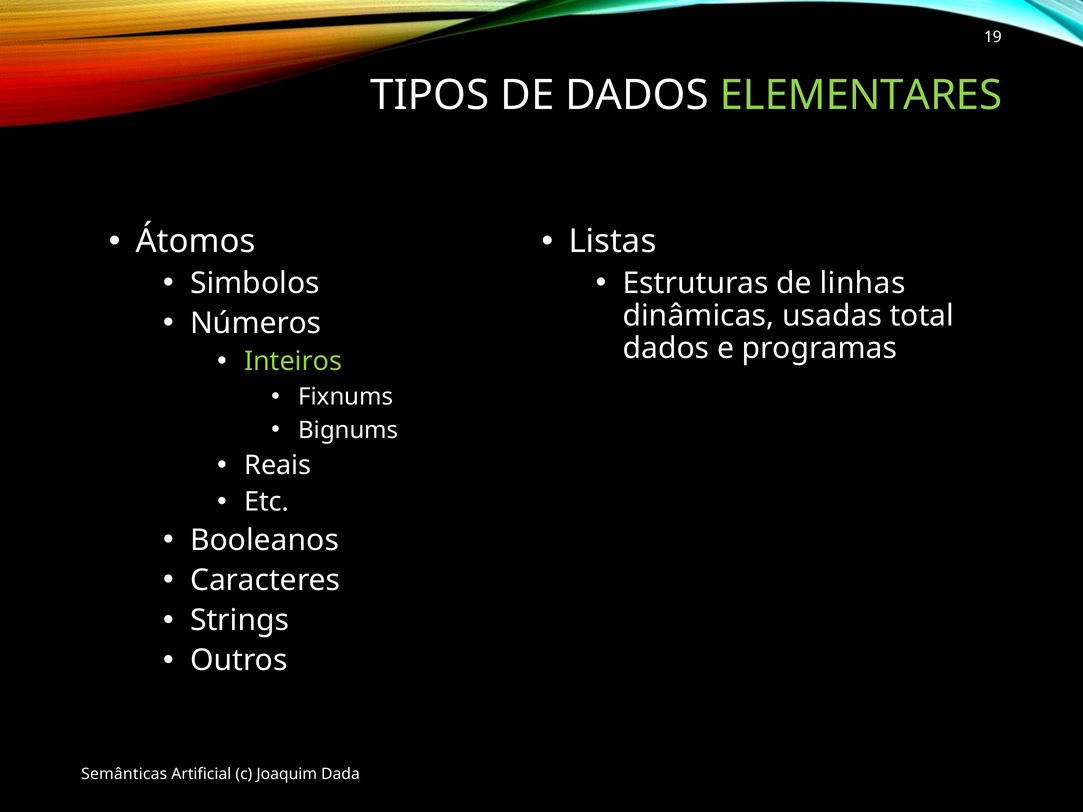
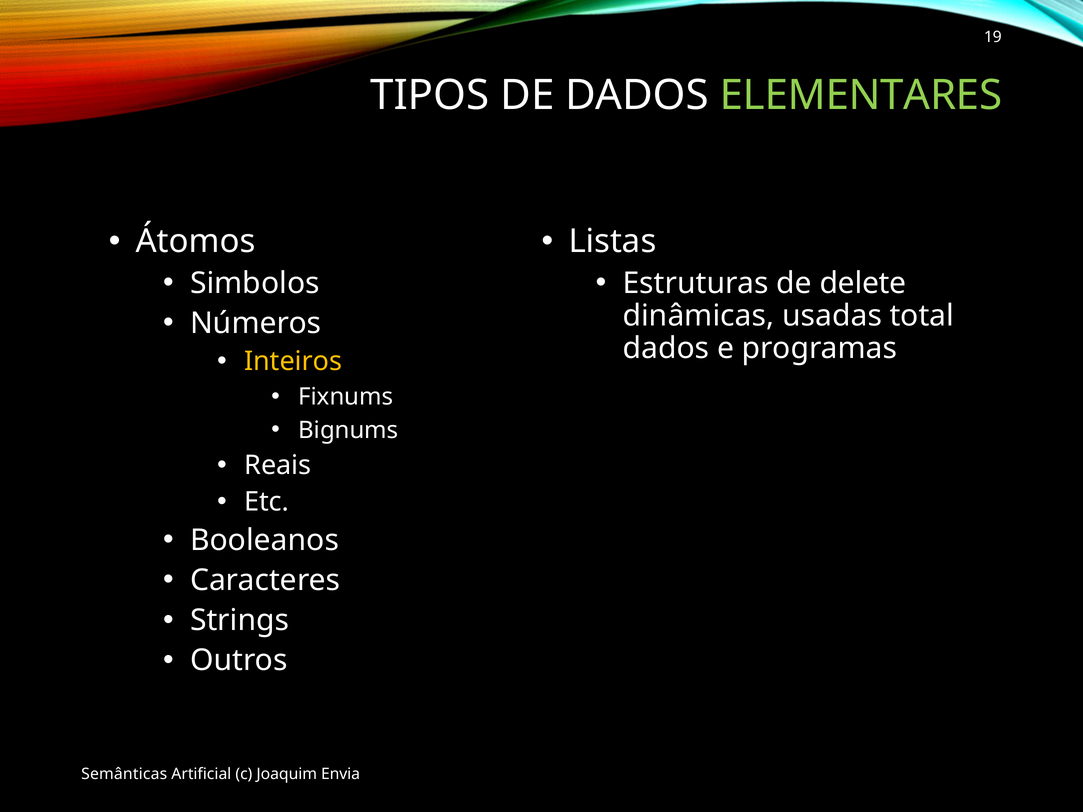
linhas: linhas -> delete (863, 283)
Inteiros colour: light green -> yellow (293, 362)
Dada: Dada -> Envia (341, 774)
